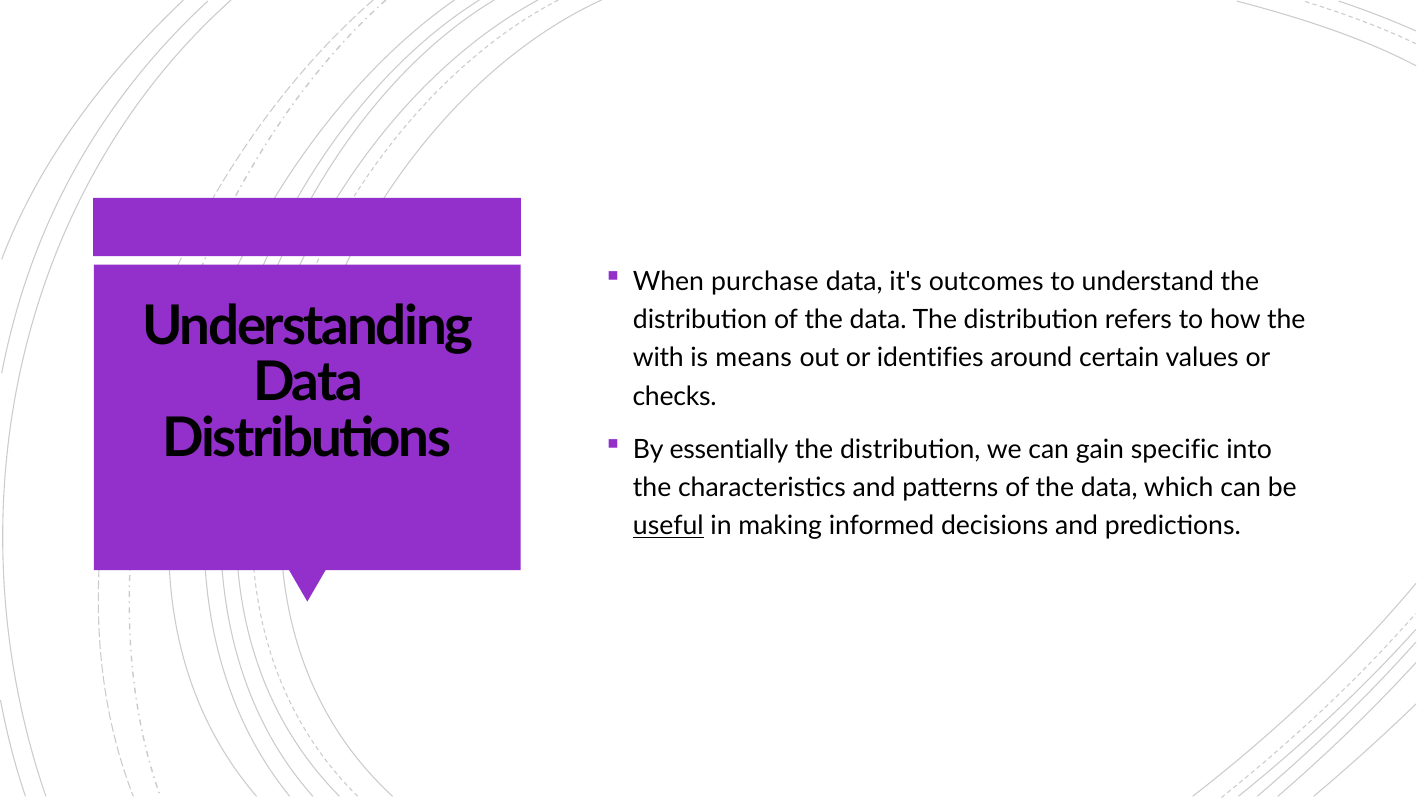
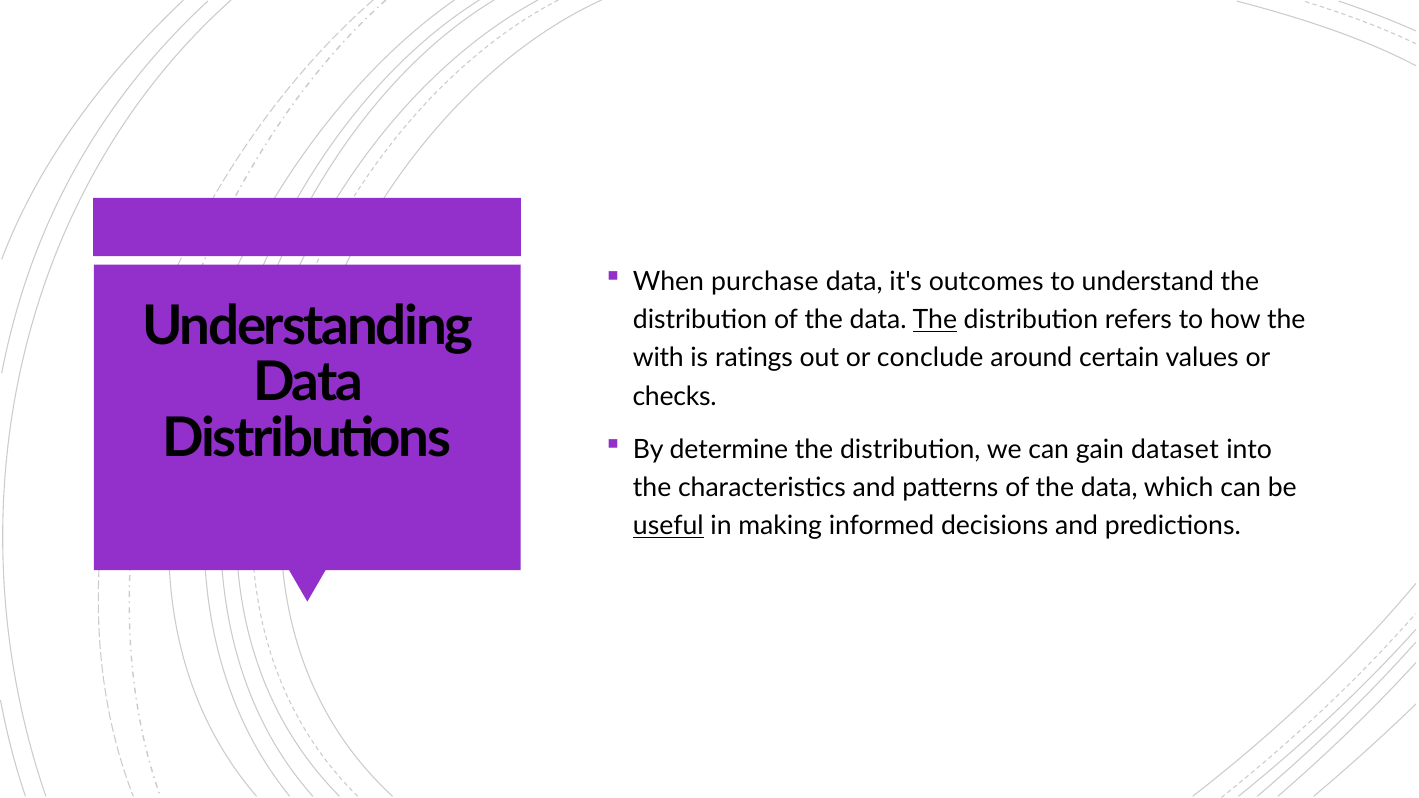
The underline: none -> present (935, 320)
means: means -> ratings (754, 358)
identifies: identifies -> conclude (930, 358)
essentially: essentially -> determine (729, 450)
specific: specific -> dataset (1175, 450)
